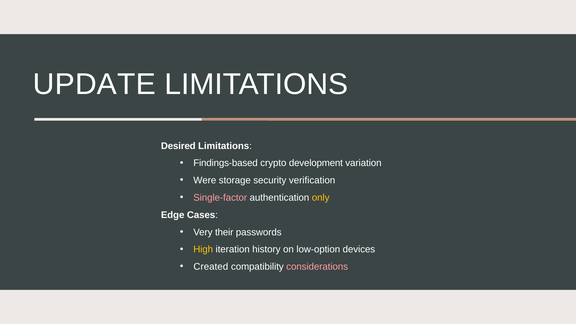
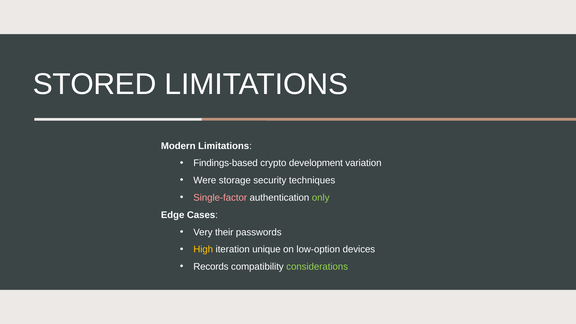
UPDATE: UPDATE -> STORED (95, 84)
Desired: Desired -> Modern (178, 146)
verification: verification -> techniques (312, 180)
only colour: yellow -> light green (321, 198)
history: history -> unique (266, 249)
Created: Created -> Records (211, 267)
considerations colour: pink -> light green (317, 267)
